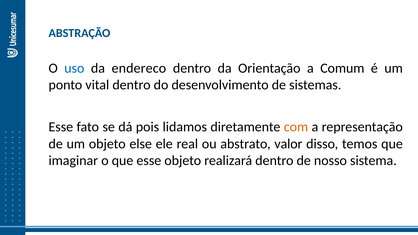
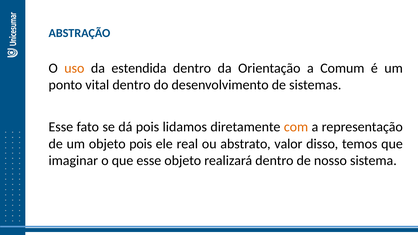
uso colour: blue -> orange (74, 68)
endereco: endereco -> estendida (139, 68)
objeto else: else -> pois (141, 144)
